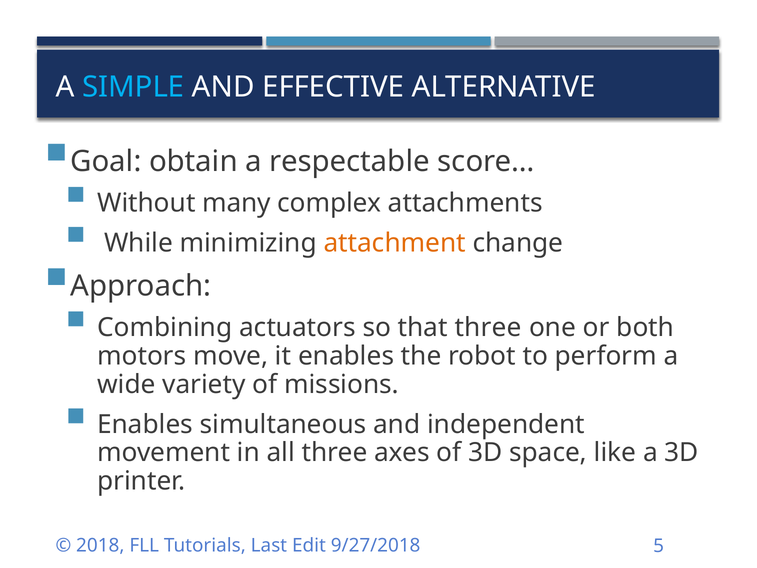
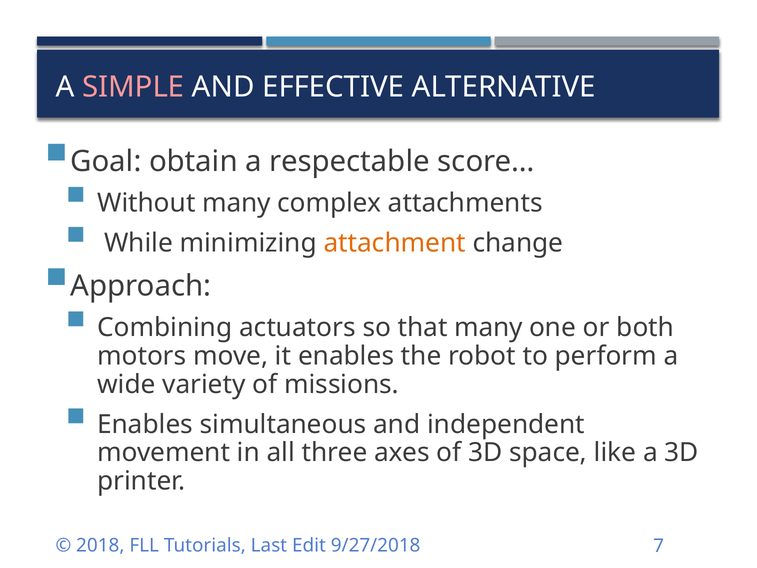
SIMPLE colour: light blue -> pink (133, 87)
that three: three -> many (488, 327)
5: 5 -> 7 (659, 546)
